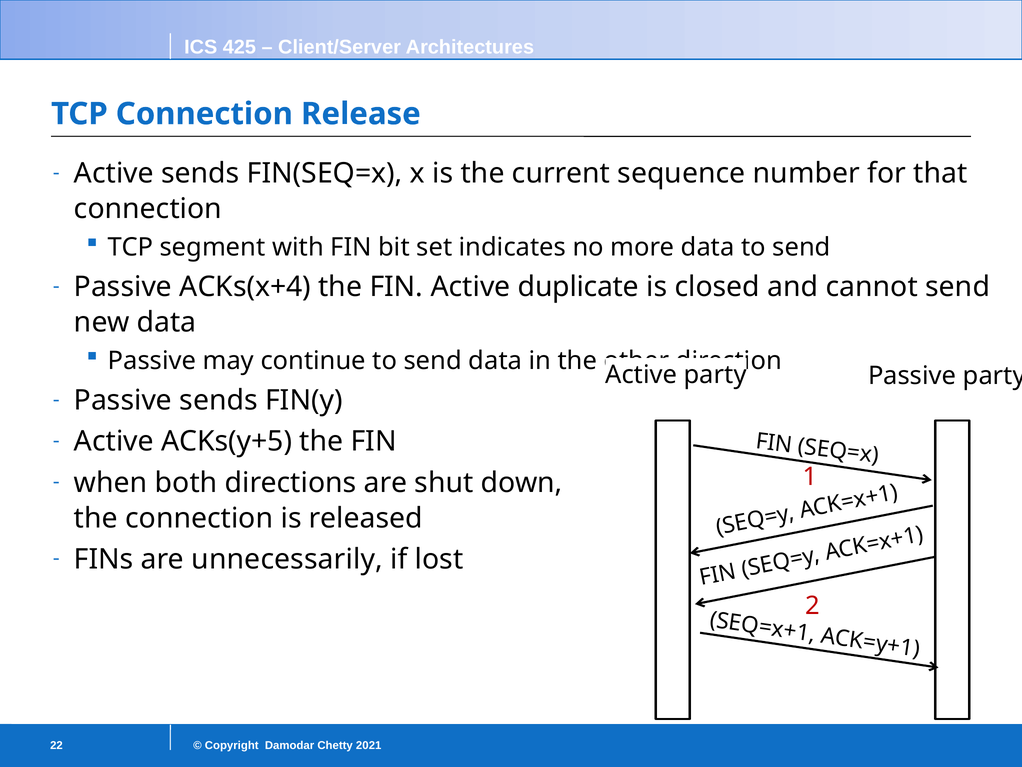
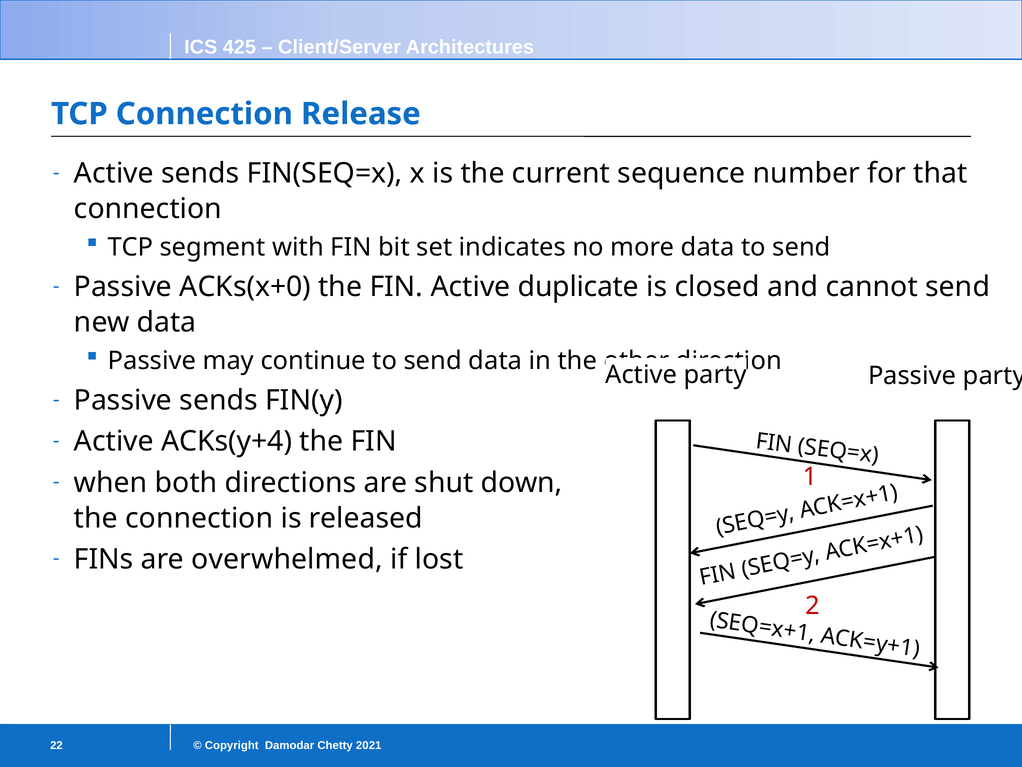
ACKs(x+4: ACKs(x+4 -> ACKs(x+0 (245, 287)
ACKs(y+5: ACKs(y+5 -> ACKs(y+4 (227, 441)
unnecessarily: unnecessarily -> overwhelmed (287, 559)
